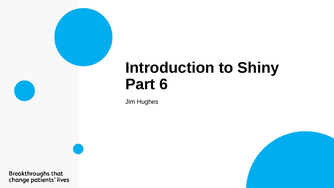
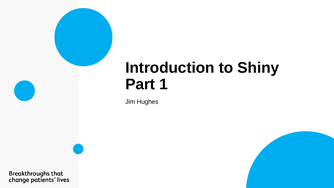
6: 6 -> 1 (164, 84)
